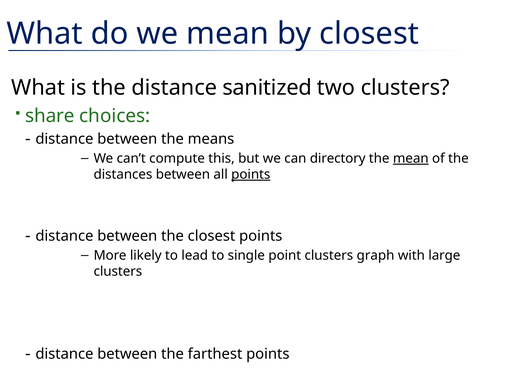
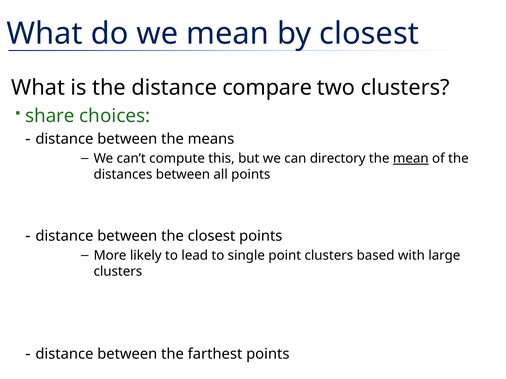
sanitized: sanitized -> compare (267, 88)
points underline: present -> none (251, 175)
graph: graph -> based (376, 256)
